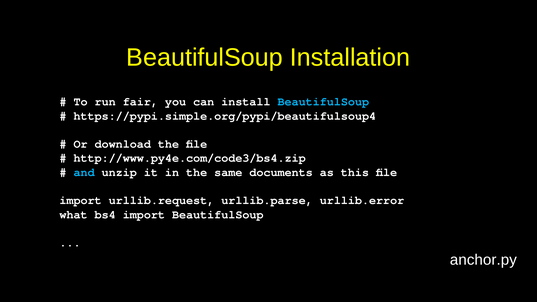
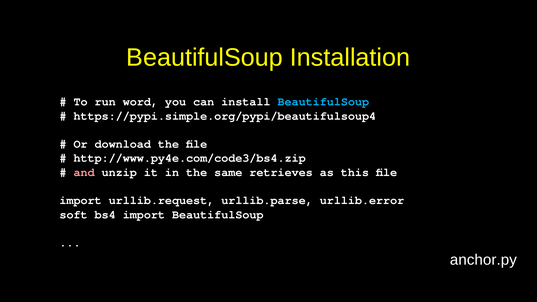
fair: fair -> word (140, 102)
and colour: light blue -> pink (84, 172)
documents: documents -> retrieves (281, 172)
what: what -> soft (74, 215)
